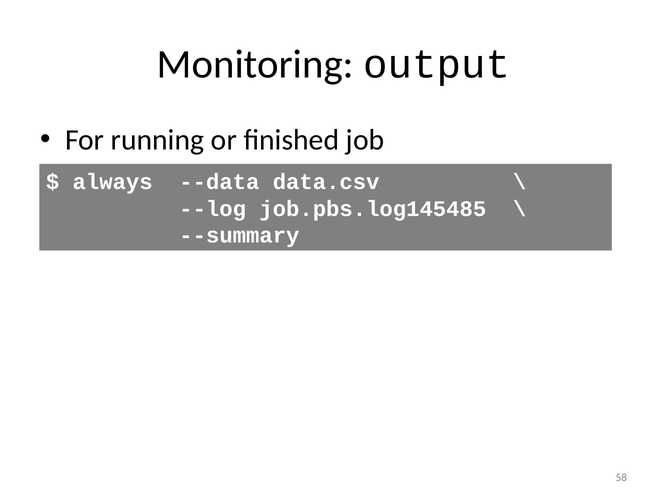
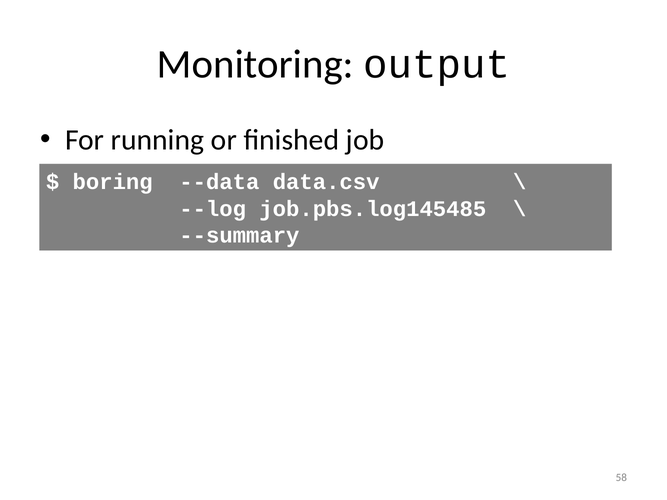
always: always -> boring (113, 182)
